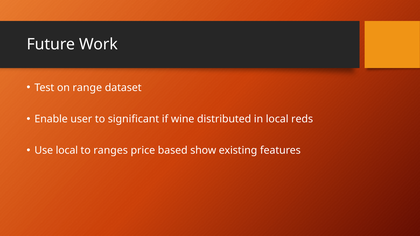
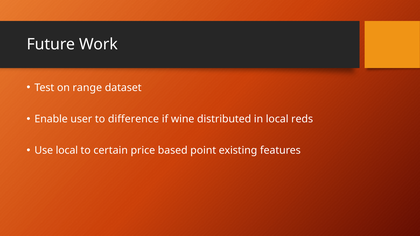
significant: significant -> difference (133, 119)
ranges: ranges -> certain (111, 151)
show: show -> point (203, 151)
